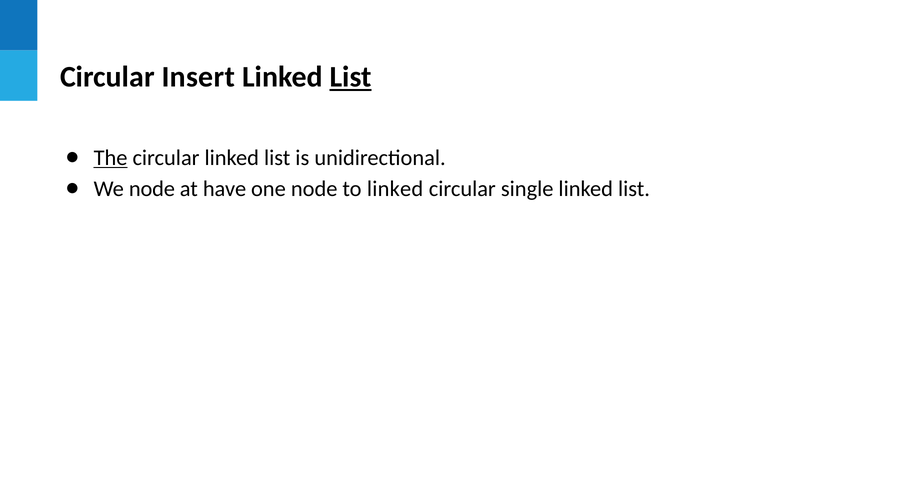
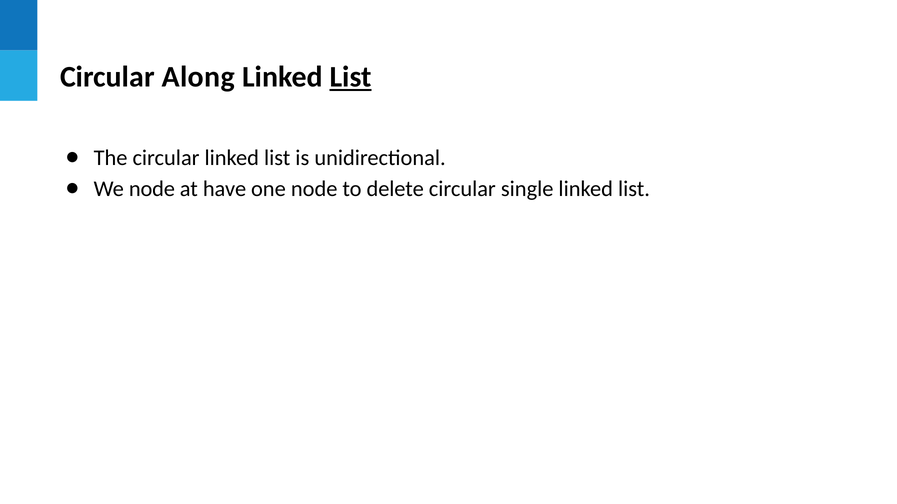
Insert: Insert -> Along (198, 77)
The underline: present -> none (111, 158)
to linked: linked -> delete (395, 189)
